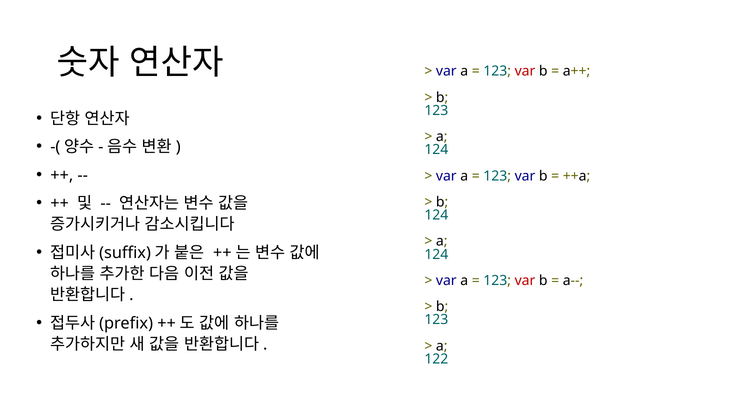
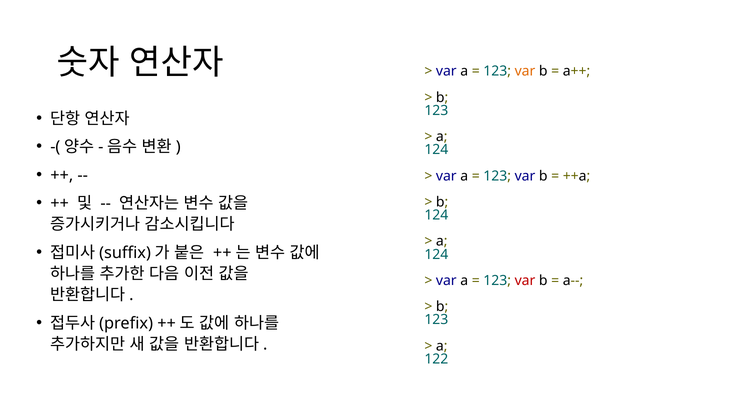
var colour: red -> orange (525, 71)
